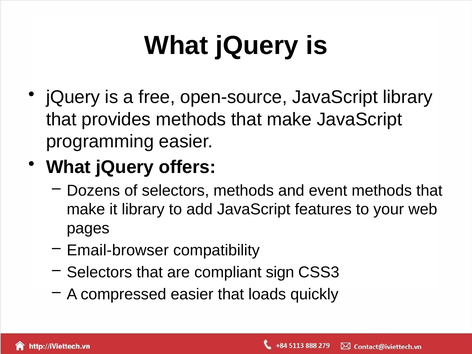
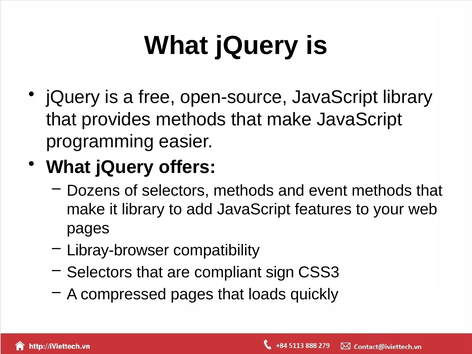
Email-browser: Email-browser -> Libray-browser (118, 250)
compressed easier: easier -> pages (192, 294)
